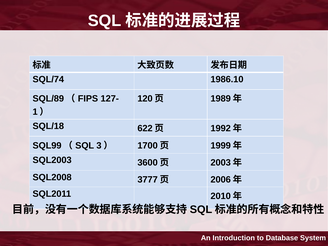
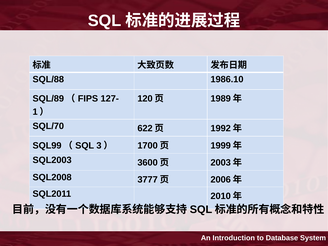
SQL/74: SQL/74 -> SQL/88 (48, 79)
SQL/18: SQL/18 -> SQL/70 (48, 126)
